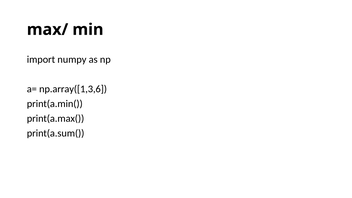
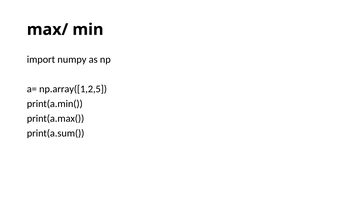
np.array([1,3,6: np.array([1,3,6 -> np.array([1,2,5 (73, 89)
